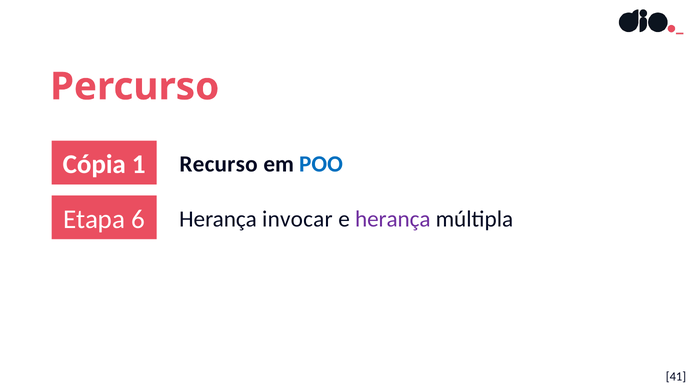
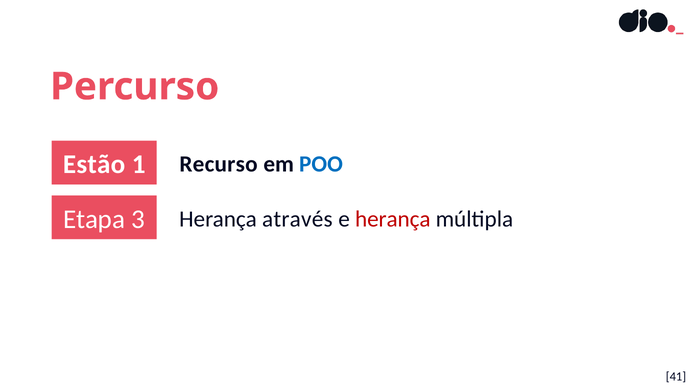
Cópia: Cópia -> Estão (94, 165)
6: 6 -> 3 (138, 220)
invocar: invocar -> através (297, 219)
herança colour: purple -> red (393, 219)
